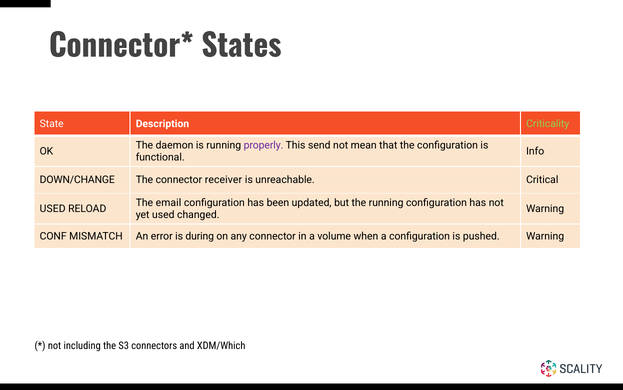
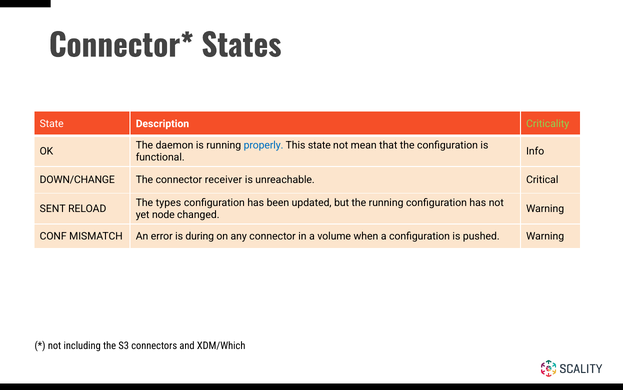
properly colour: purple -> blue (264, 145)
This send: send -> state (319, 145)
email: email -> types (168, 202)
USED: USED -> SENT (53, 208)
yet used: used -> node (163, 215)
